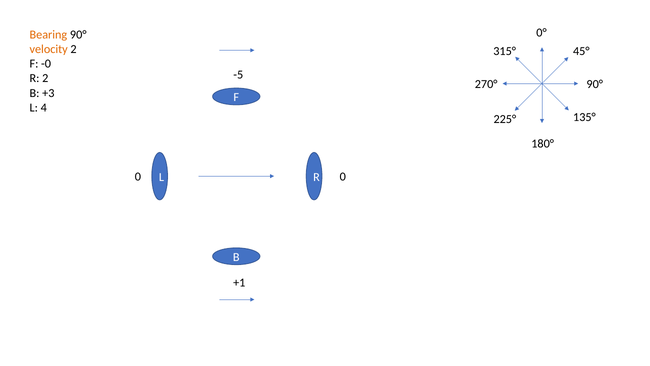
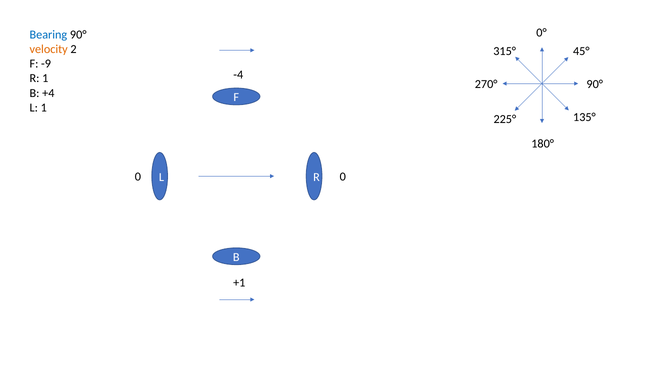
Bearing colour: orange -> blue (48, 34)
-0: -0 -> -9 (46, 64)
-5: -5 -> -4 (238, 75)
R 2: 2 -> 1 (45, 78)
+3: +3 -> +4 (48, 93)
L 4: 4 -> 1 (44, 108)
